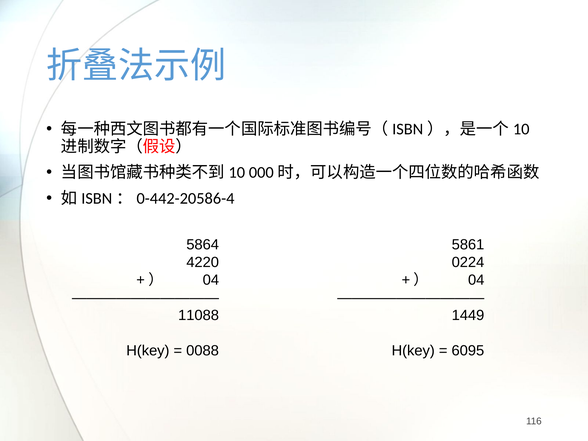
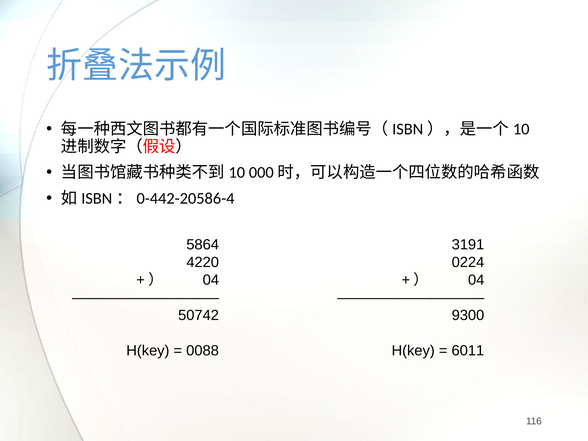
5861: 5861 -> 3191 (468, 245)
11088: 11088 -> 50742 (199, 315)
1449: 1449 -> 9300 (468, 315)
6095: 6095 -> 6011 (468, 351)
